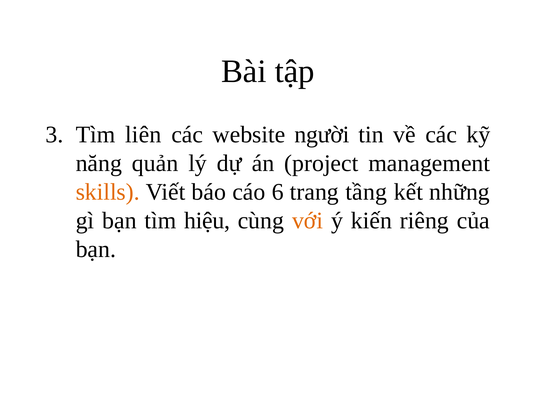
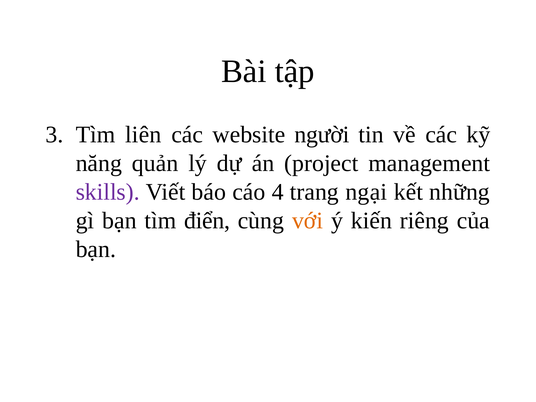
skills colour: orange -> purple (108, 192)
6: 6 -> 4 (278, 192)
tầng: tầng -> ngại (366, 192)
hiệu: hiệu -> điển (207, 221)
